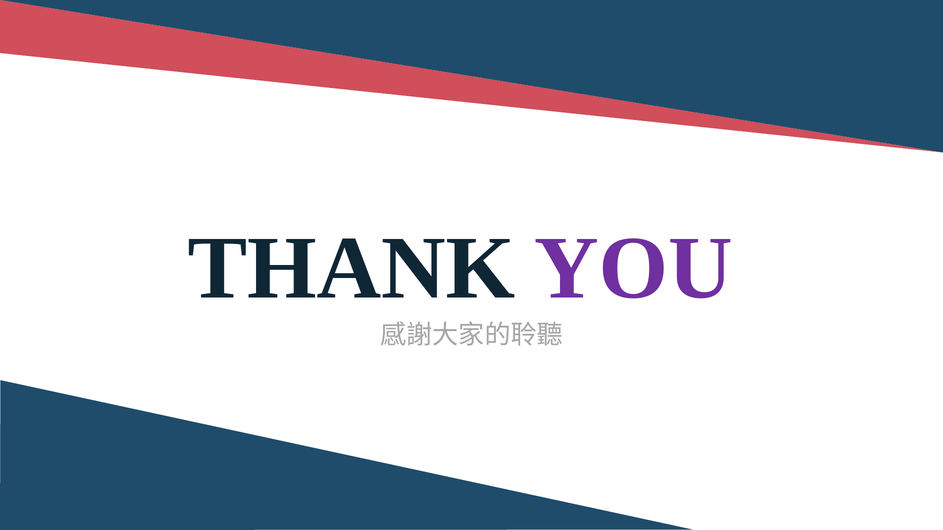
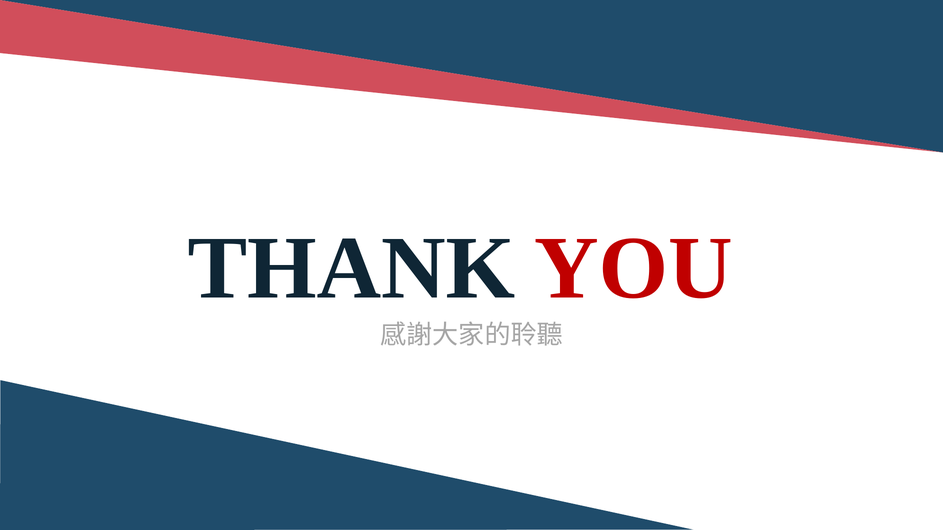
YOU colour: purple -> red (633, 269)
